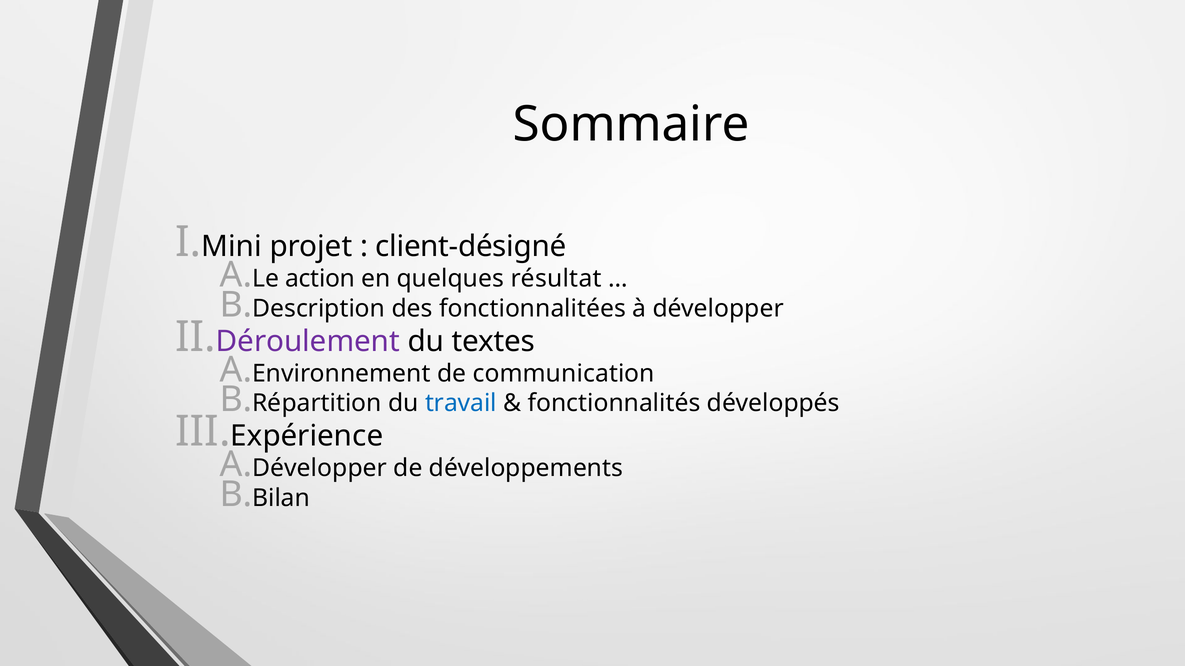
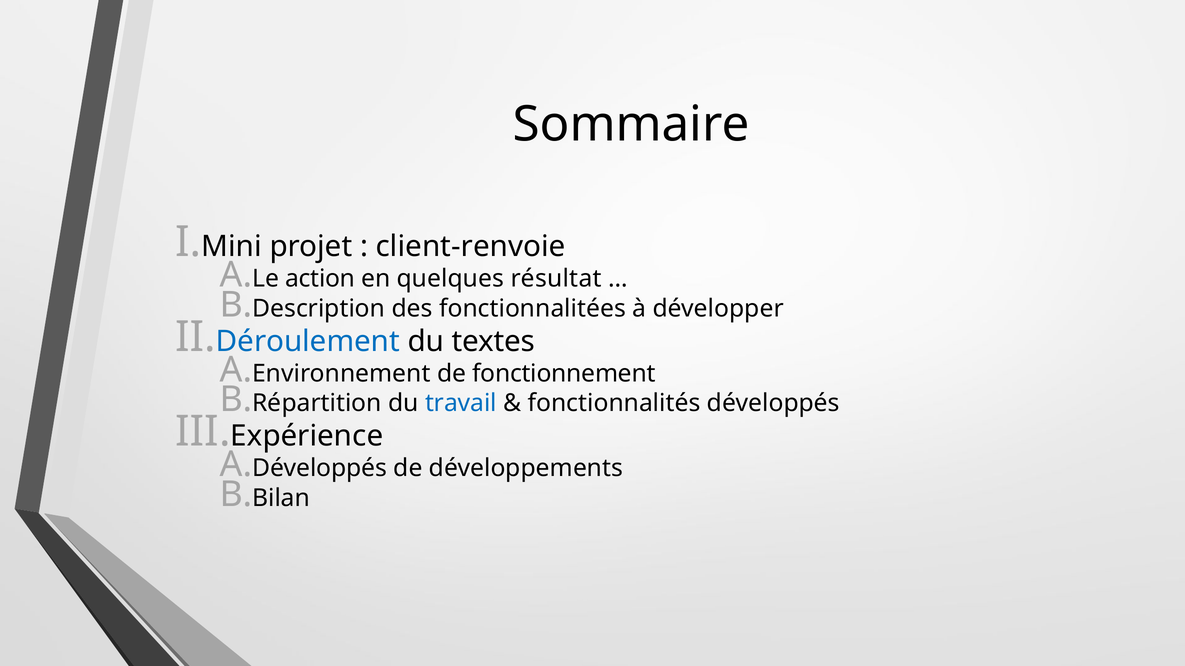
client-désigné: client-désigné -> client-renvoie (471, 247)
Déroulement colour: purple -> blue (308, 342)
communication: communication -> fonctionnement (564, 374)
Développer: Développer -> Développés (320, 469)
